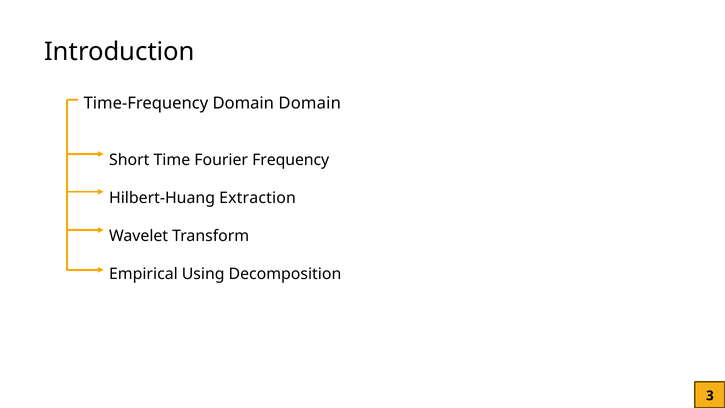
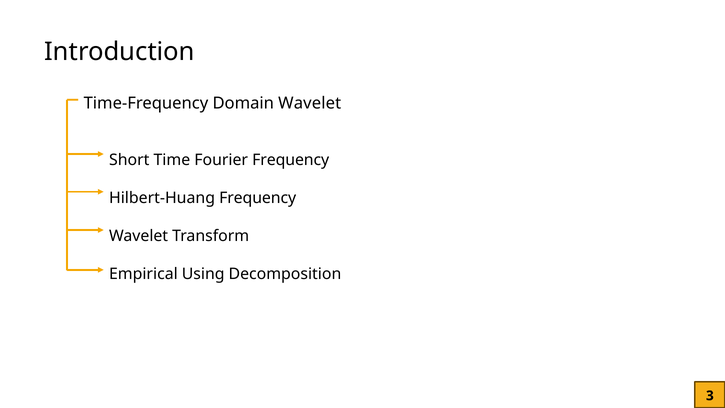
Domain Domain: Domain -> Wavelet (310, 103)
Hilbert-Huang Extraction: Extraction -> Frequency (258, 198)
